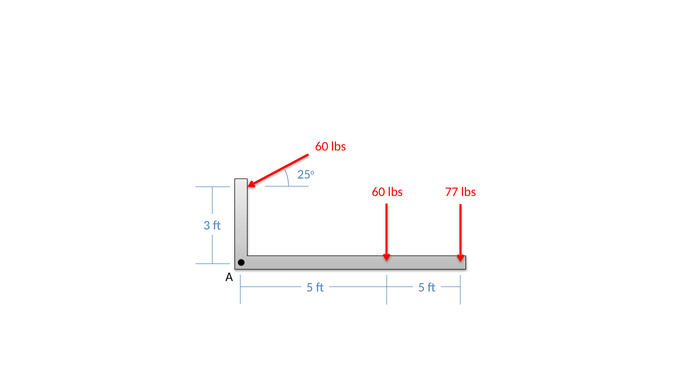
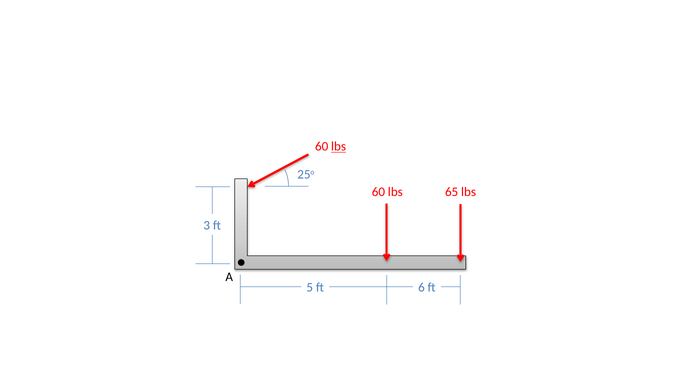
lbs underline: none -> present (339, 147)
77: 77 -> 65 (452, 192)
5 ft 5: 5 -> 6 (421, 287)
